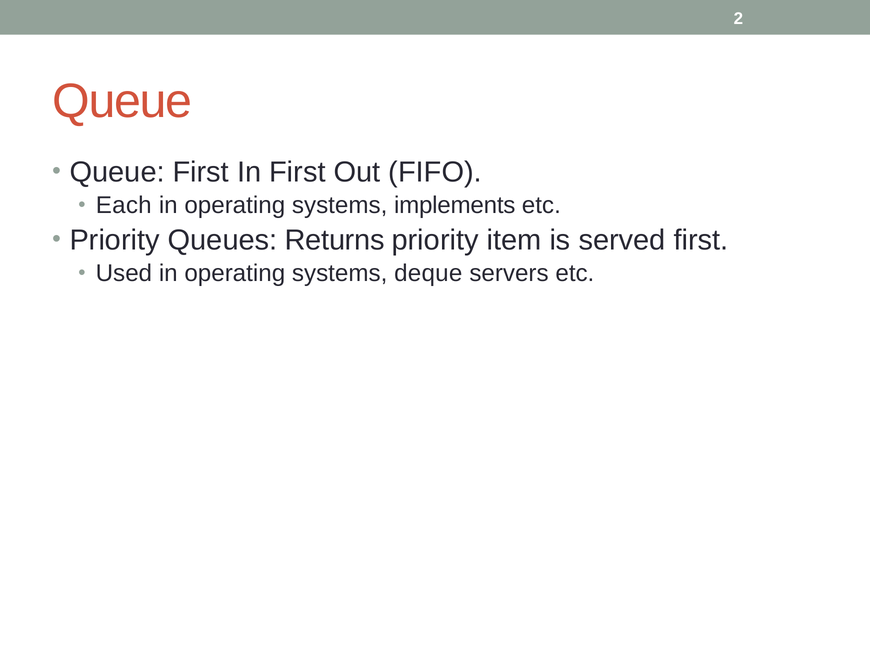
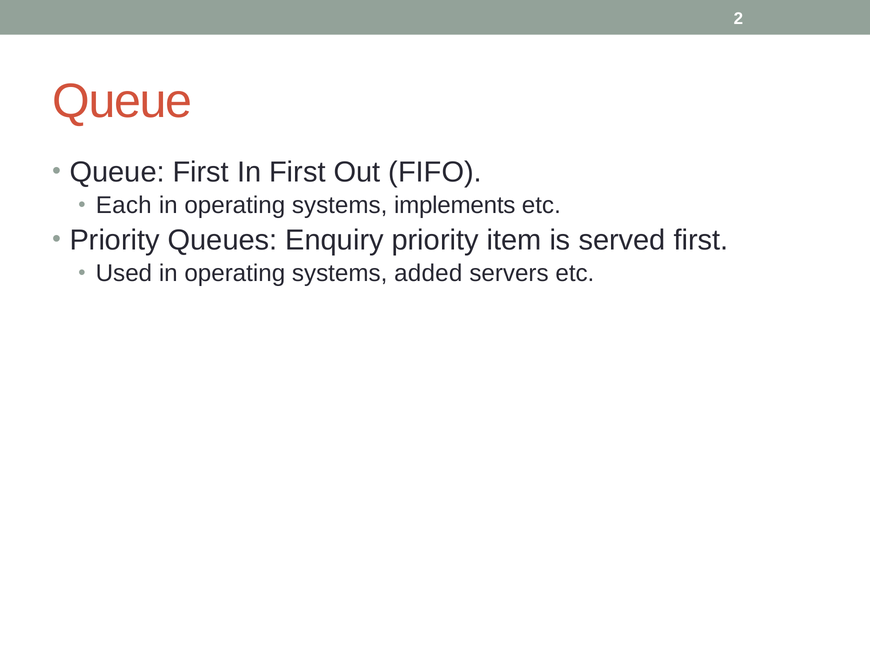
Returns: Returns -> Enquiry (335, 240)
deque: deque -> added (428, 274)
